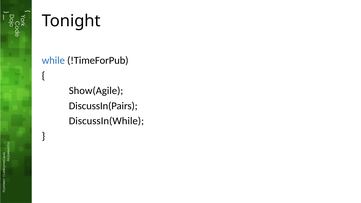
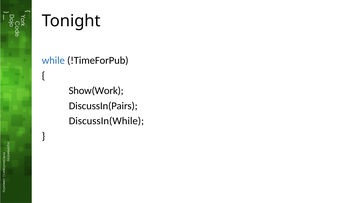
Show(Agile: Show(Agile -> Show(Work (96, 91)
